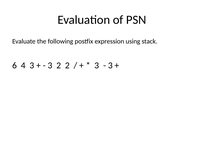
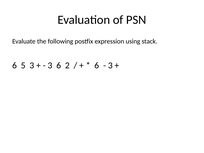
4: 4 -> 5 (23, 65)
3 2: 2 -> 6 (59, 65)
3: 3 -> 6 (97, 65)
